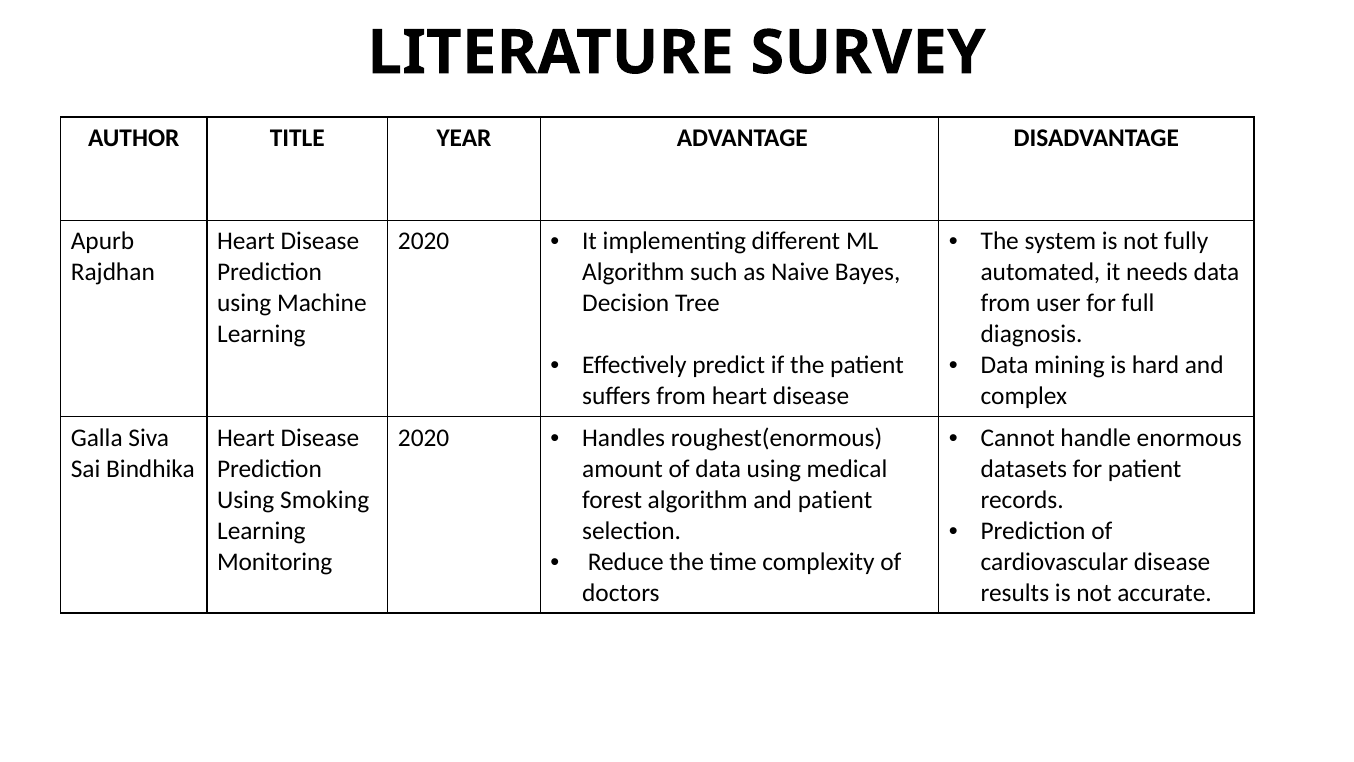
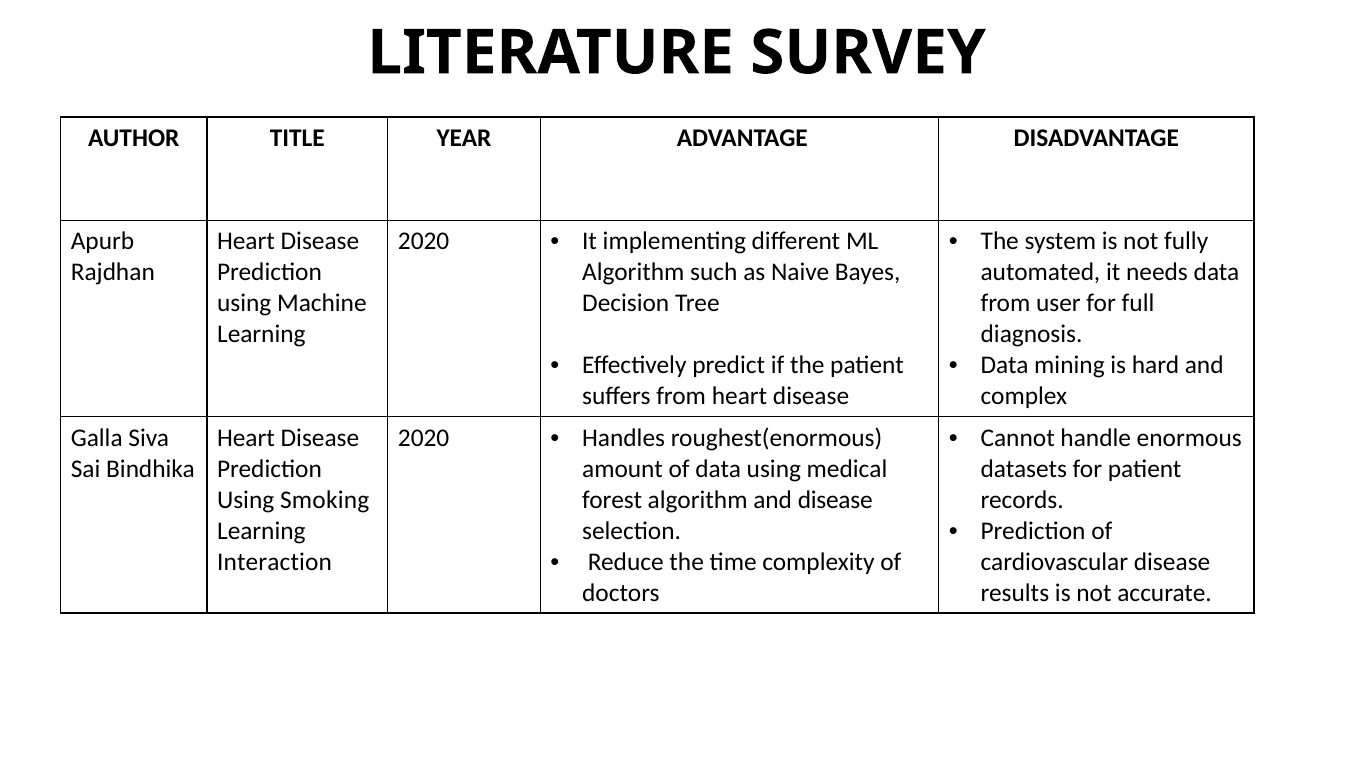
and patient: patient -> disease (835, 499)
Monitoring: Monitoring -> Interaction (275, 561)
